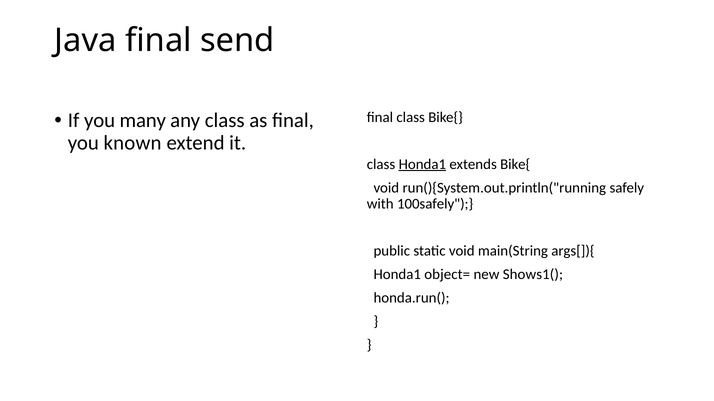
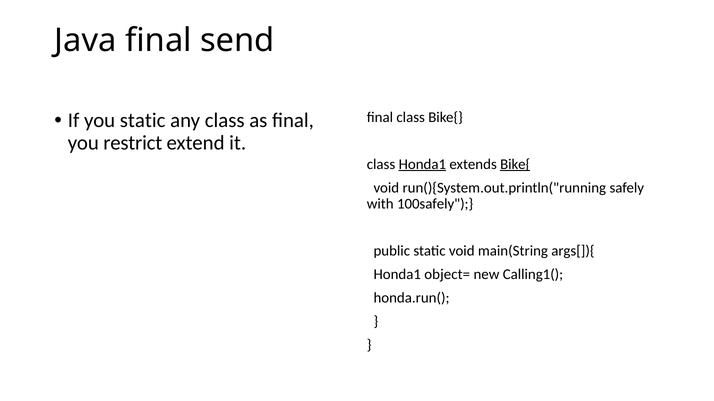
you many: many -> static (143, 121)
known: known -> restrict (133, 143)
Bike{ underline: none -> present (515, 165)
Shows1(: Shows1( -> Calling1( (533, 275)
